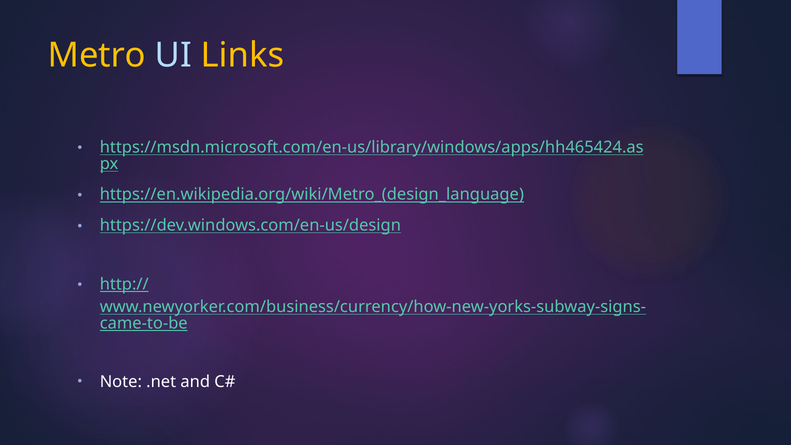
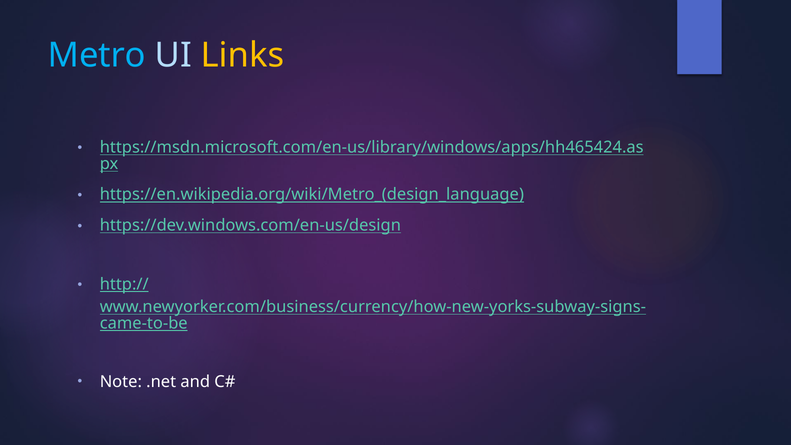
Metro colour: yellow -> light blue (97, 56)
